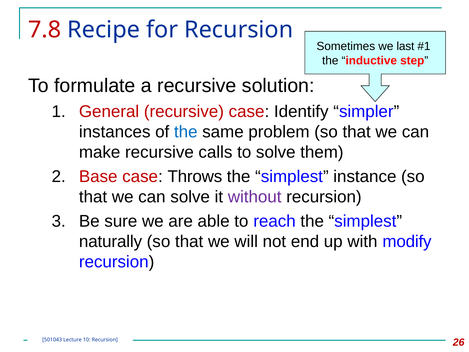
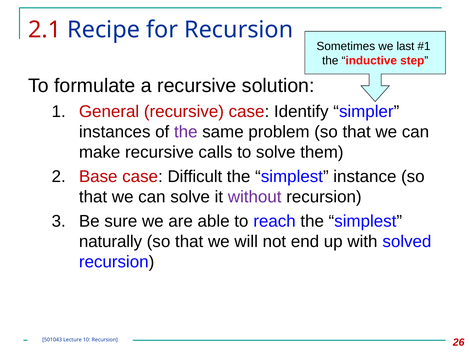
7.8: 7.8 -> 2.1 (45, 30)
the colour: blue -> purple (186, 132)
Throws: Throws -> Difficult (195, 176)
modify: modify -> solved (407, 241)
